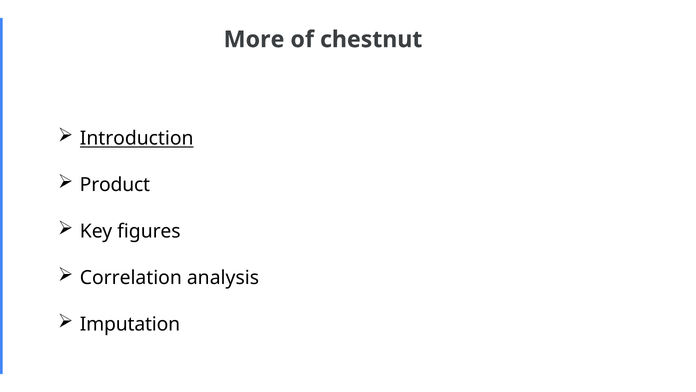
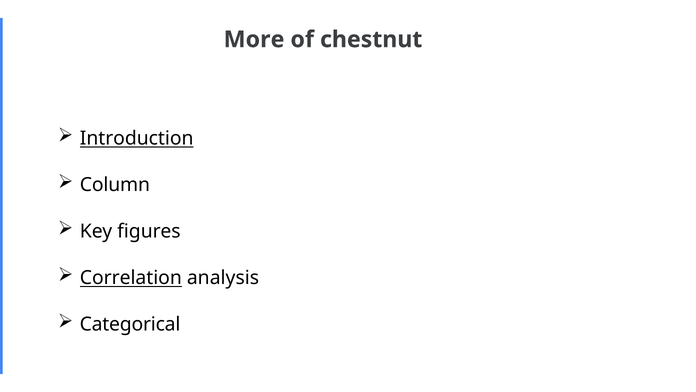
Product: Product -> Column (115, 185)
Correlation underline: none -> present (131, 278)
Imputation: Imputation -> Categorical (130, 324)
